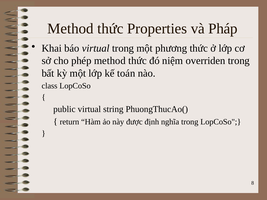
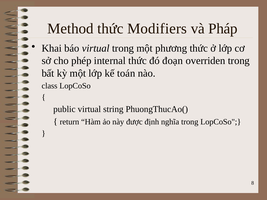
Properties: Properties -> Modifiers (157, 29)
phép method: method -> internal (110, 61)
niệm: niệm -> đoạn (173, 61)
